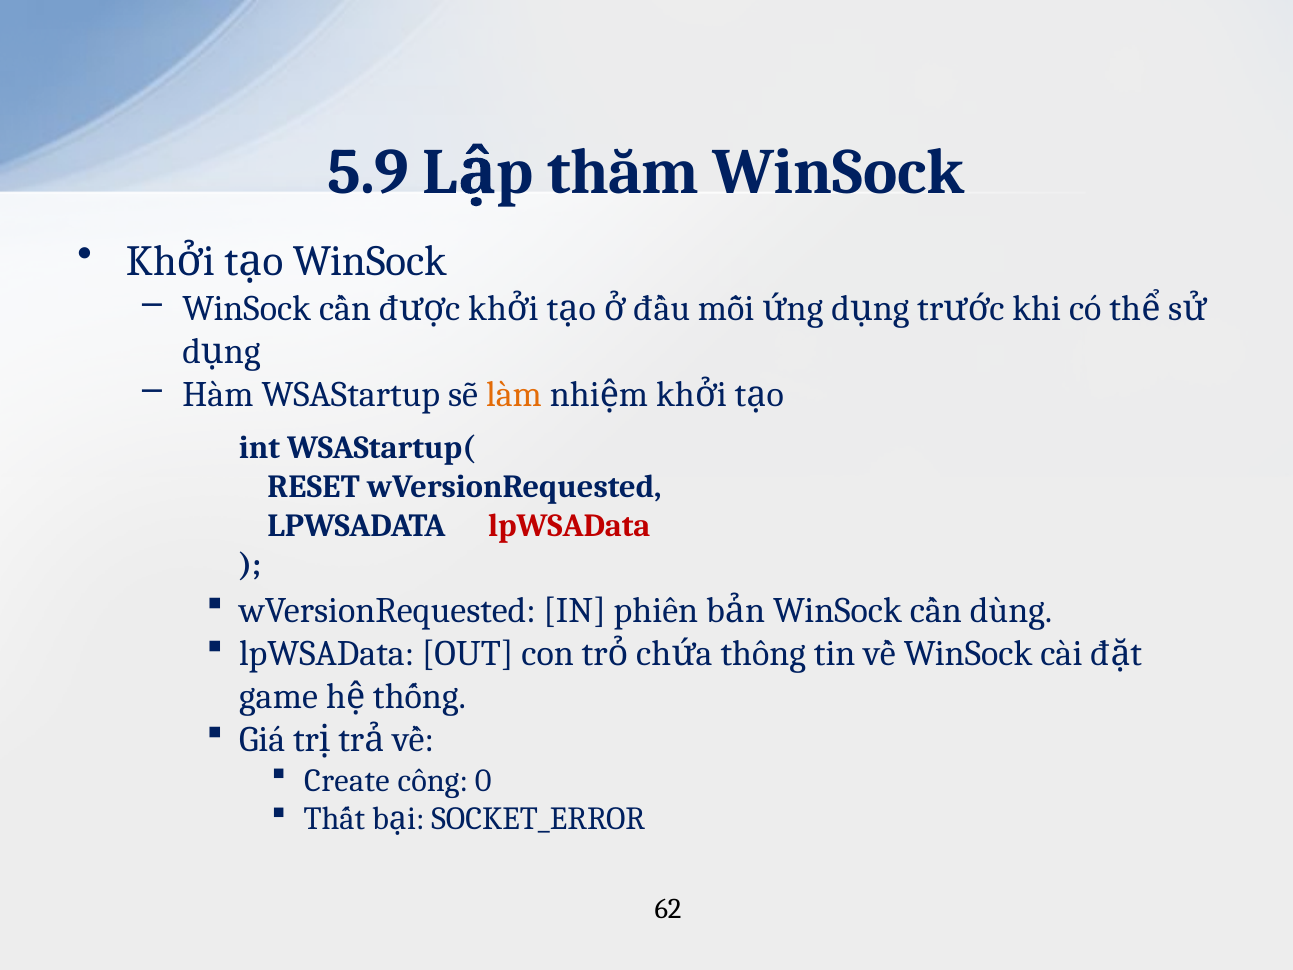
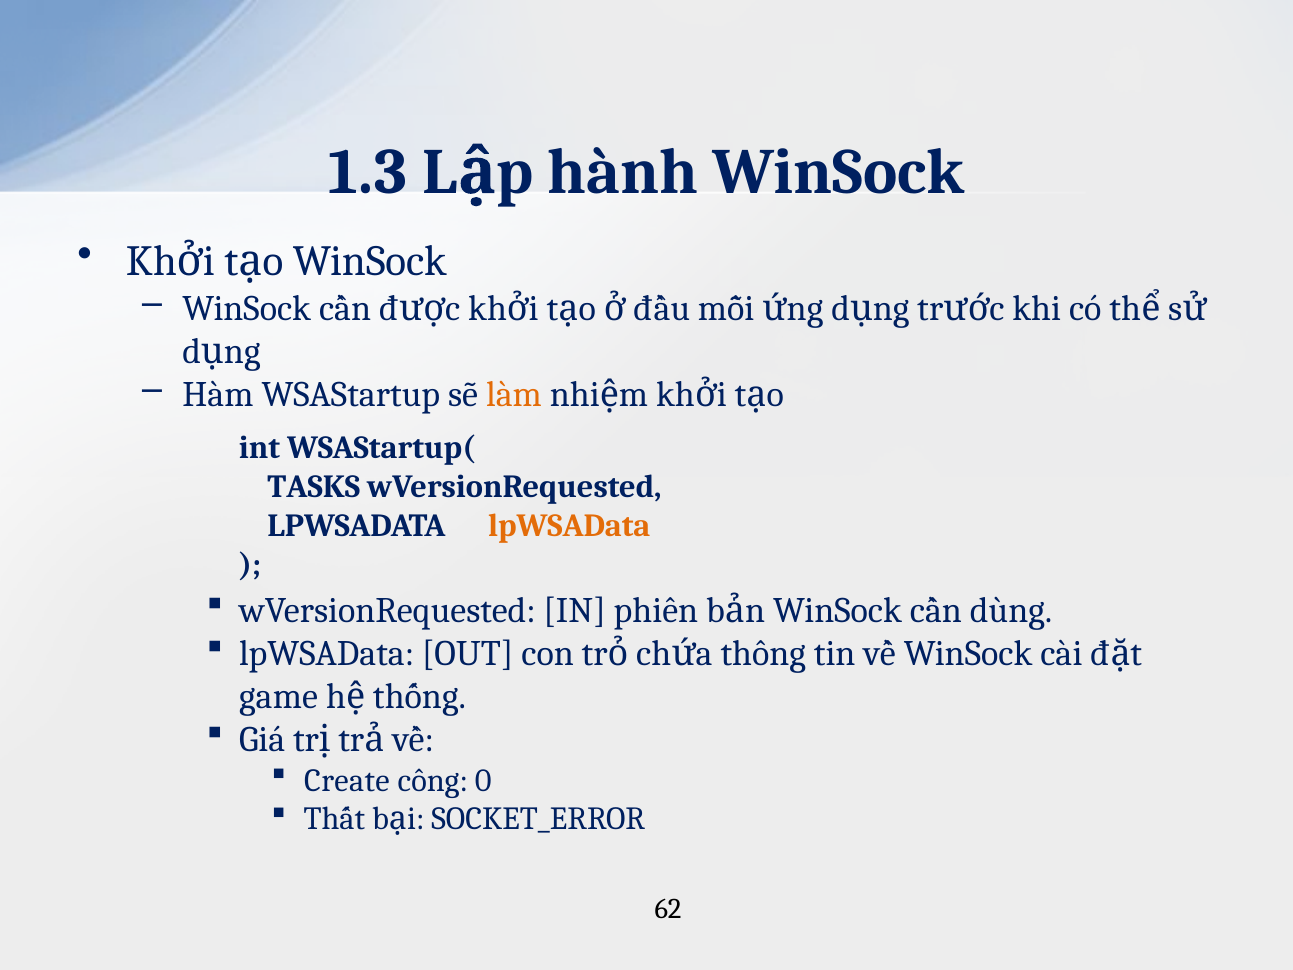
5.9: 5.9 -> 1.3 (368, 172)
thăm: thăm -> hành (623, 172)
RESET: RESET -> TASKS (314, 487)
lpWSAData colour: red -> orange (569, 526)
